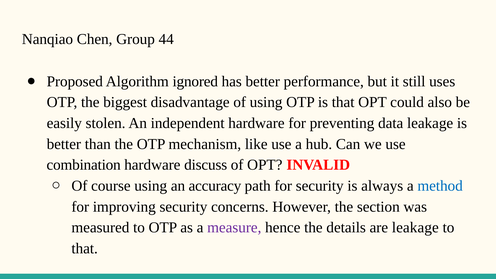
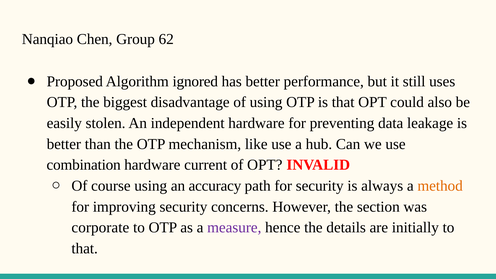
44: 44 -> 62 (166, 39)
discuss: discuss -> current (206, 165)
method colour: blue -> orange (440, 186)
measured: measured -> corporate (100, 228)
are leakage: leakage -> initially (415, 228)
